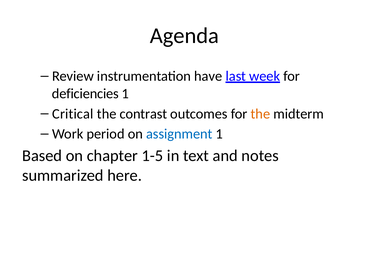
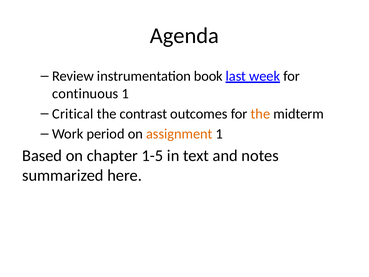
have: have -> book (208, 76)
deficiencies: deficiencies -> continuous (85, 94)
assignment colour: blue -> orange (179, 134)
